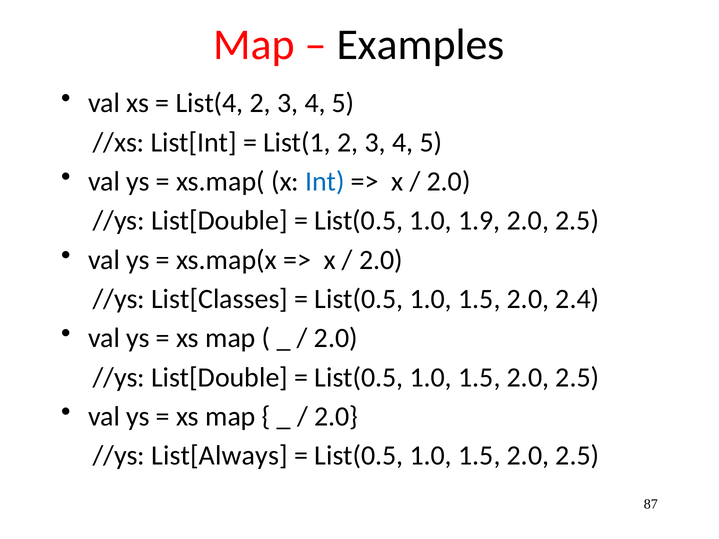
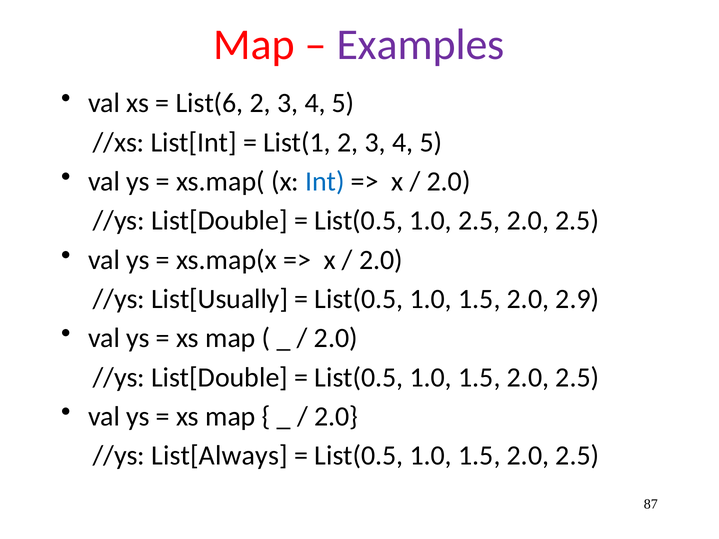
Examples colour: black -> purple (421, 45)
List(4: List(4 -> List(6 (210, 103)
1.0 1.9: 1.9 -> 2.5 (479, 221)
List[Classes: List[Classes -> List[Usually (220, 299)
2.4: 2.4 -> 2.9 (577, 299)
